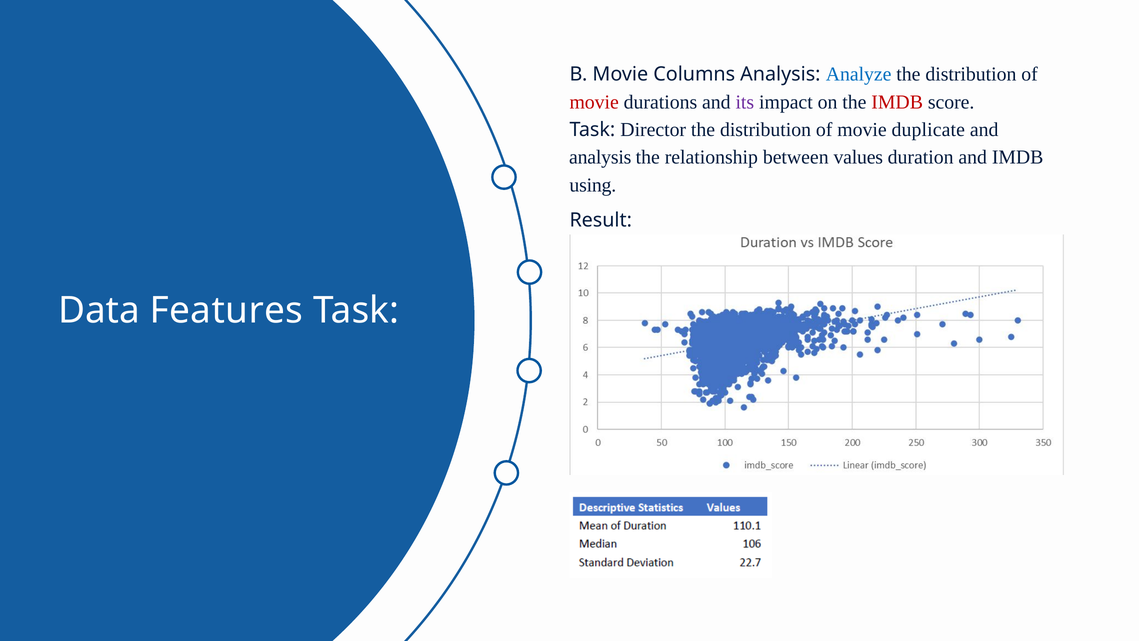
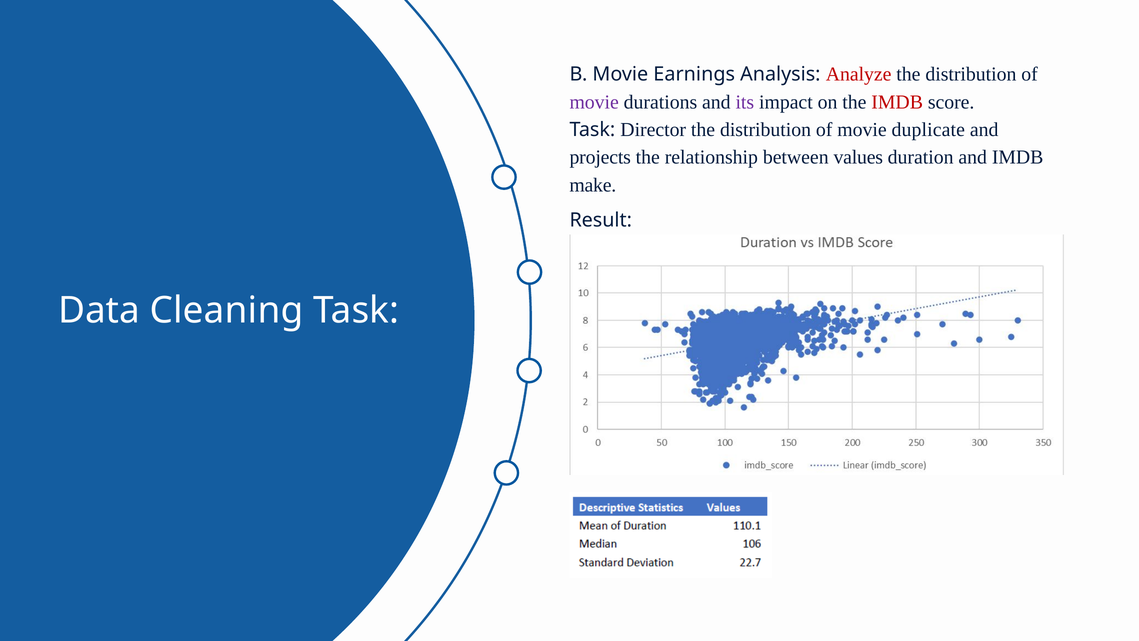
Columns: Columns -> Earnings (694, 74)
Analyze colour: blue -> red (859, 74)
movie colour: red -> purple (594, 102)
analysis: analysis -> projects (600, 157)
using: using -> make (593, 185)
Features: Features -> Cleaning (226, 310)
